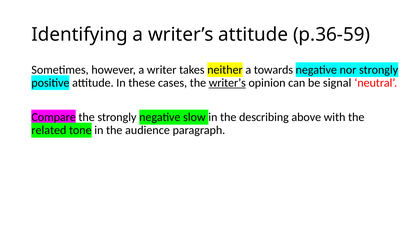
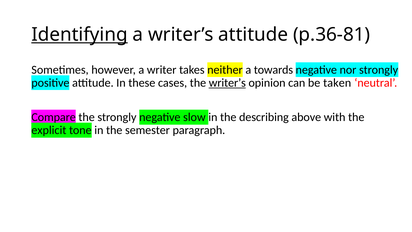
Identifying underline: none -> present (80, 35)
p.36-59: p.36-59 -> p.36-81 (332, 35)
signal: signal -> taken (337, 83)
related: related -> explicit (49, 130)
audience: audience -> semester (148, 130)
